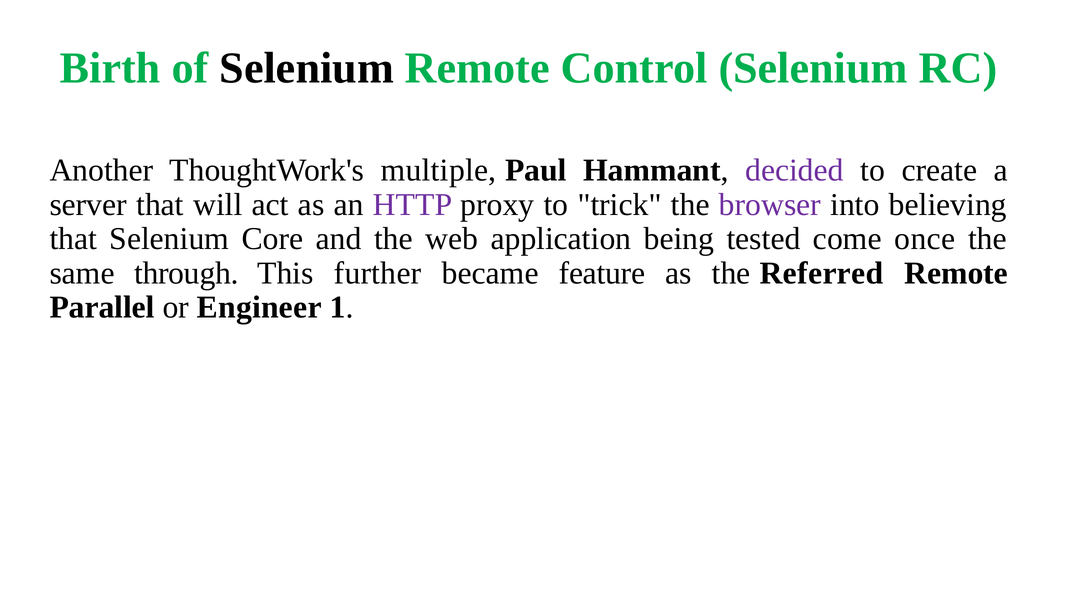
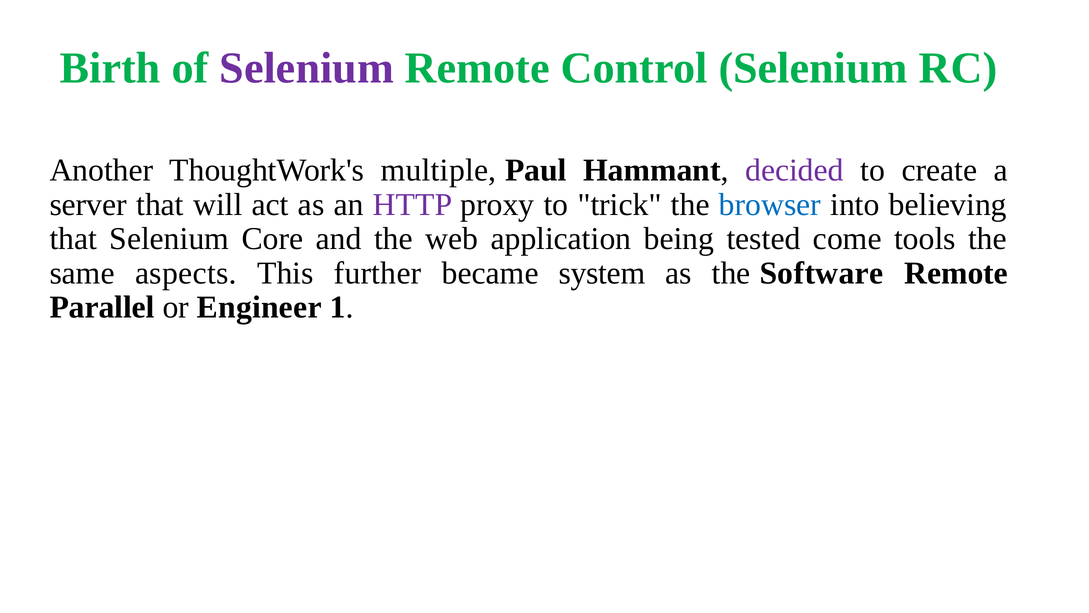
Selenium colour: black -> purple (307, 68)
browser colour: purple -> blue (770, 204)
once: once -> tools (925, 239)
through: through -> aspects (186, 273)
feature: feature -> system (602, 273)
Referred: Referred -> Software (821, 273)
